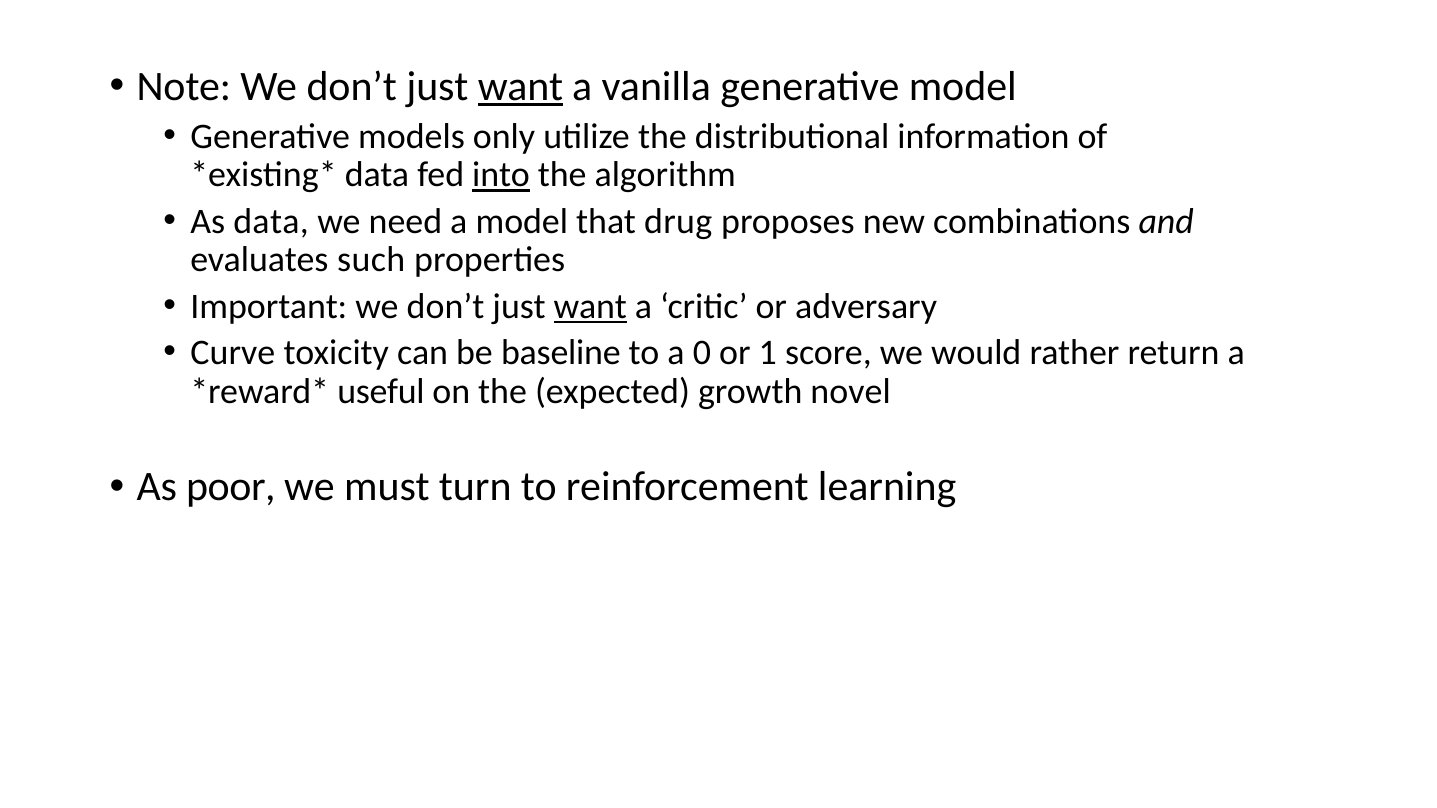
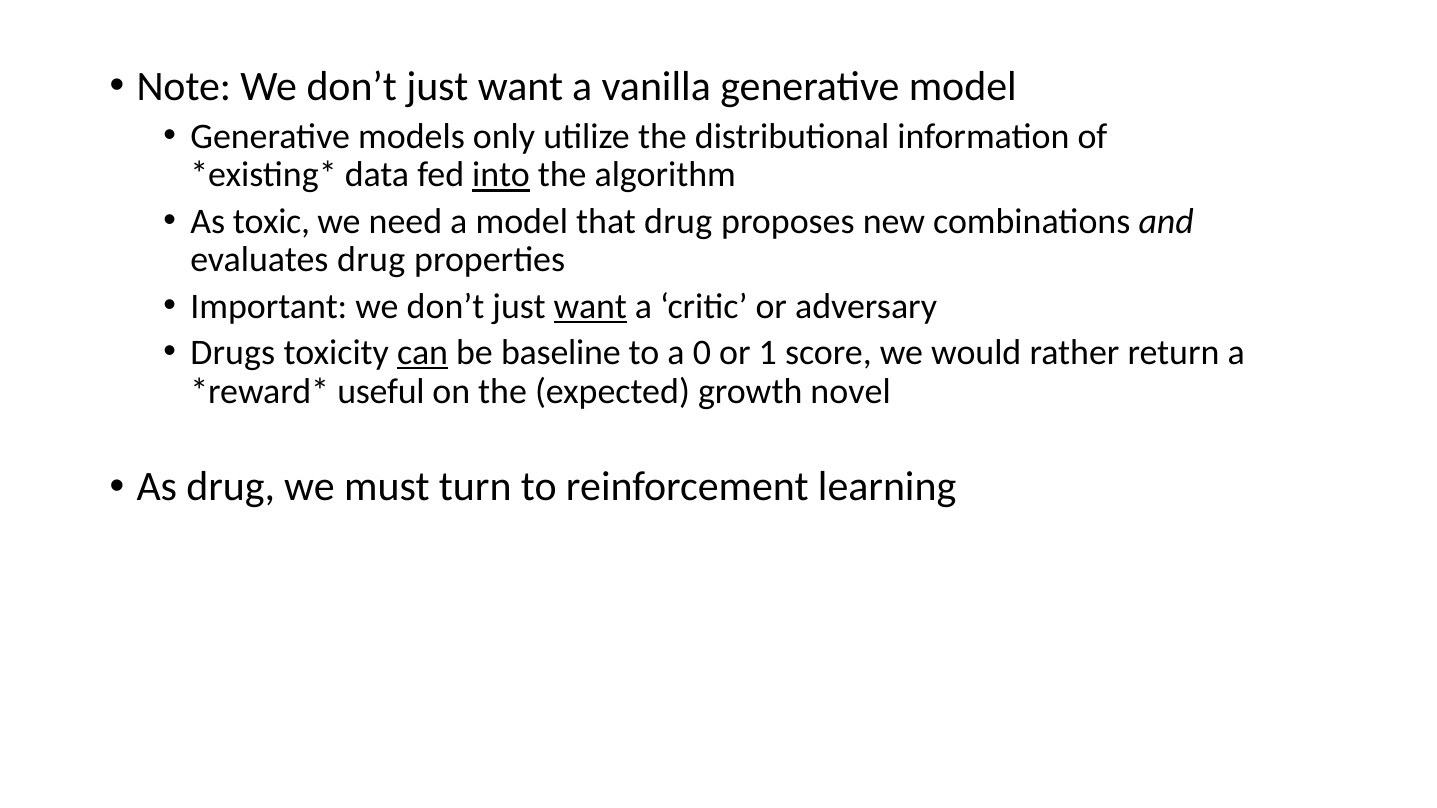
want underline: present -> none (520, 87)
As data: data -> toxic (271, 221)
evaluates such: such -> drug (371, 260)
Curve: Curve -> Drugs (233, 353)
can underline: none -> present (423, 353)
As poor: poor -> drug (231, 487)
